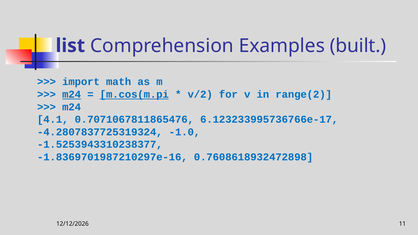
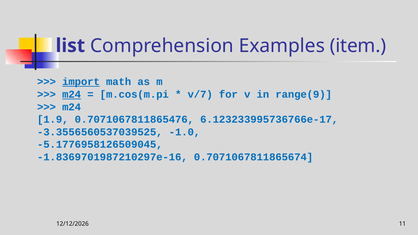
built: built -> item (358, 46)
import underline: none -> present (81, 82)
m.cos(m.pi underline: present -> none (134, 94)
v/2: v/2 -> v/7 (200, 94)
range(2: range(2 -> range(9 (304, 94)
4.1: 4.1 -> 1.9 (53, 120)
-4.2807837725319324: -4.2807837725319324 -> -3.3556560537039525 (100, 132)
-1.5253943310238377: -1.5253943310238377 -> -5.1776958126509045 (100, 145)
0.7608618932472898: 0.7608618932472898 -> 0.7071067811865674 (253, 157)
